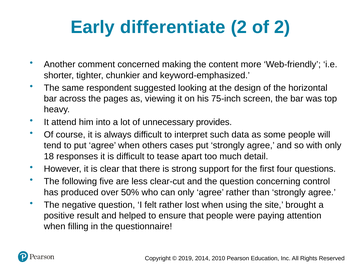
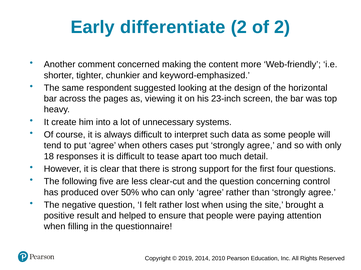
75-inch: 75-inch -> 23-inch (226, 99)
attend: attend -> create (64, 122)
provides: provides -> systems (214, 122)
